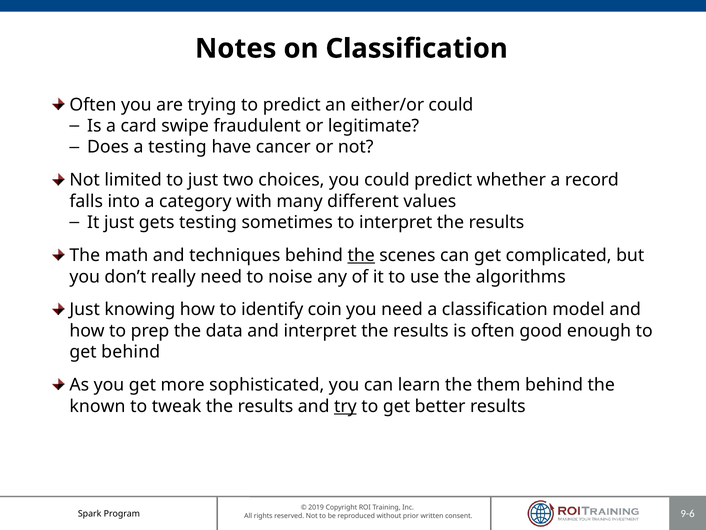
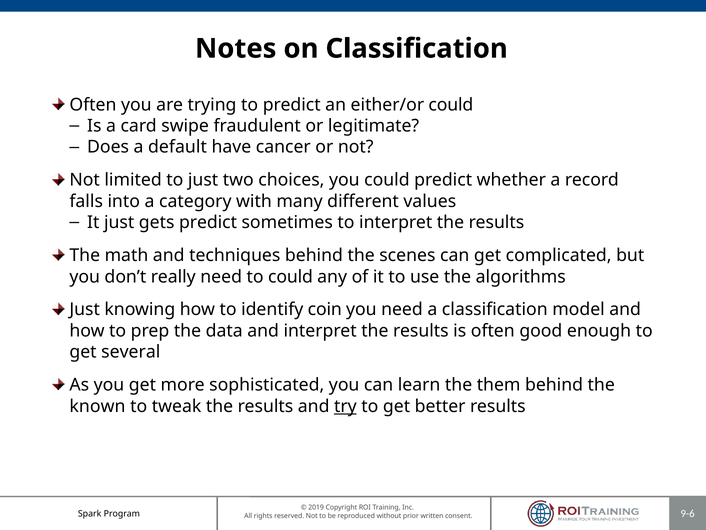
a testing: testing -> default (177, 147)
gets testing: testing -> predict (208, 222)
the underline: present -> none (361, 255)
to noise: noise -> could (291, 276)
get behind: behind -> several (131, 352)
